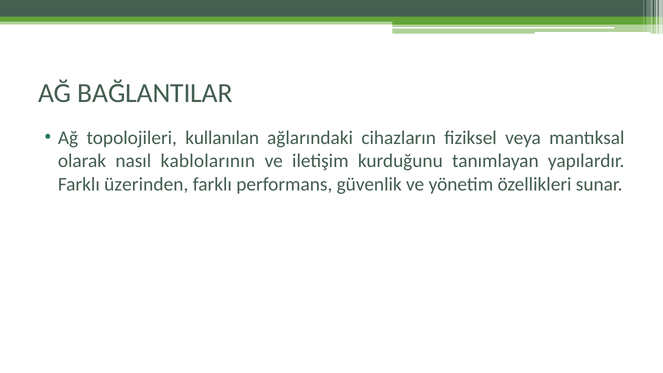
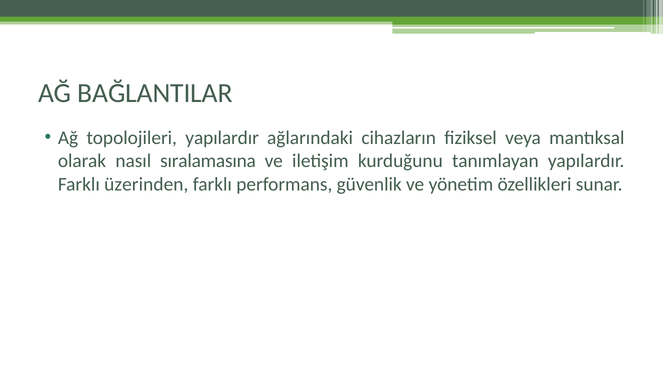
topolojileri kullanılan: kullanılan -> yapılardır (222, 138)
kablolarının: kablolarının -> sıralamasına (208, 161)
